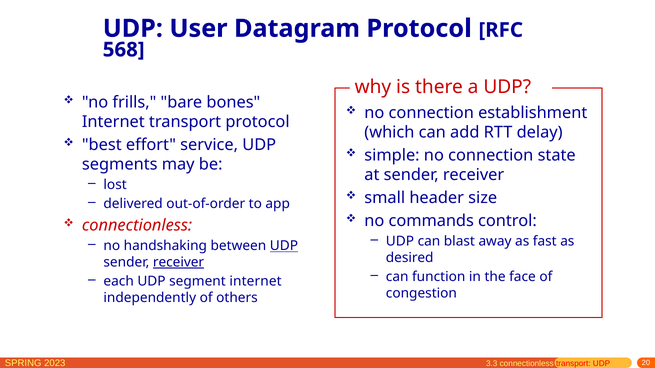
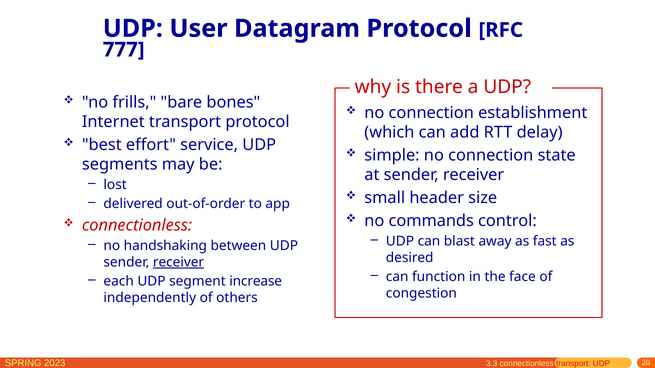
568: 568 -> 777 (124, 50)
UDP underline: present -> none (284, 246)
segment internet: internet -> increase (256, 282)
